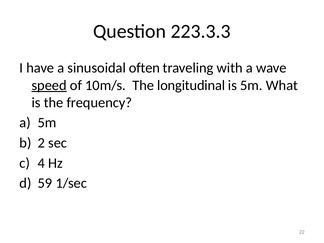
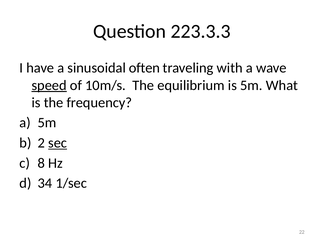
longitudinal: longitudinal -> equilibrium (191, 85)
sec underline: none -> present (58, 143)
4: 4 -> 8 (41, 163)
59: 59 -> 34 (45, 183)
